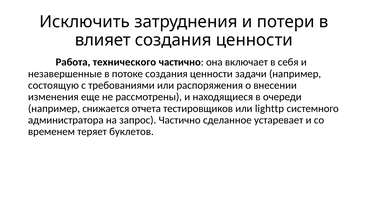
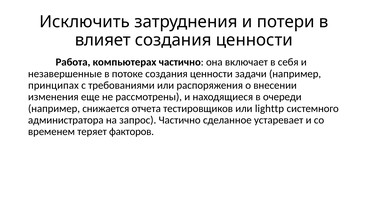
технического: технического -> компьютерах (125, 62)
состоящую: состоящую -> принципах (53, 85)
буклетов: буклетов -> факторов (132, 132)
